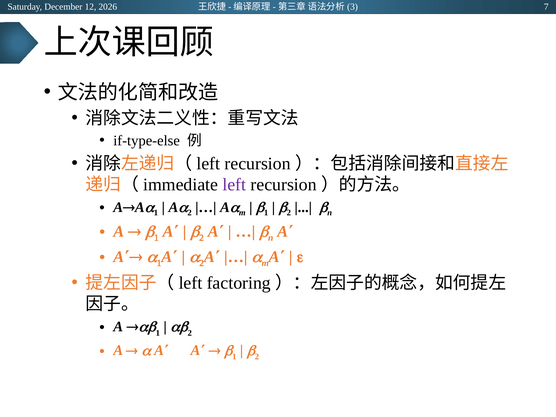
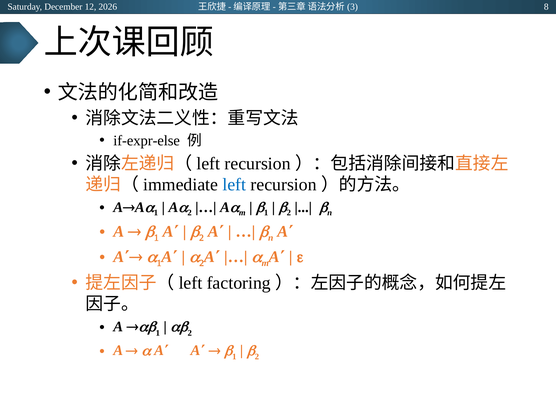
7: 7 -> 8 (546, 7)
if-type-else: if-type-else -> if-expr-else (147, 141)
left colour: purple -> blue (234, 185)
